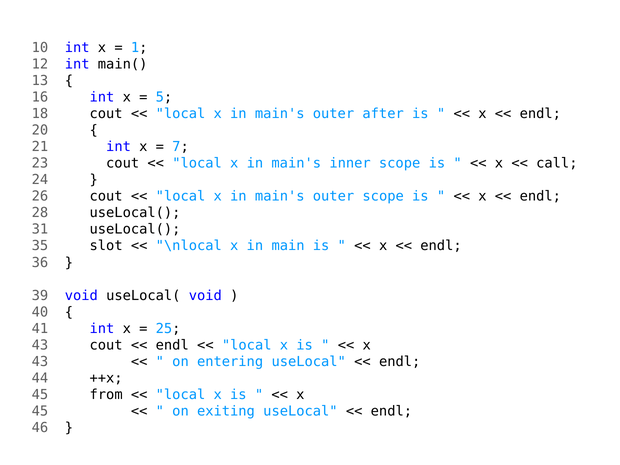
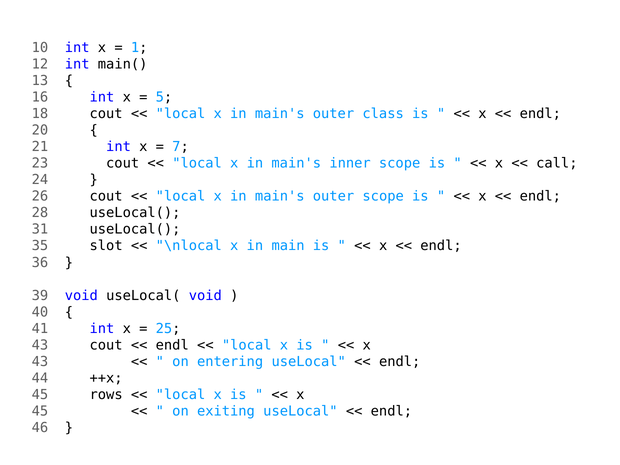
after: after -> class (383, 114)
from: from -> rows (106, 395)
